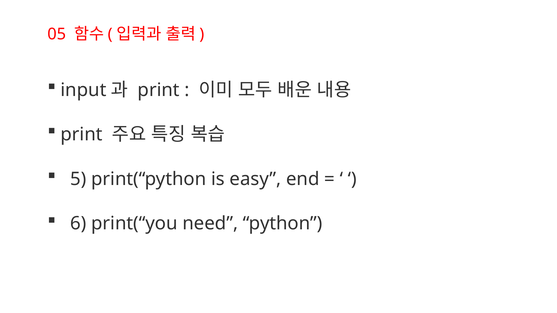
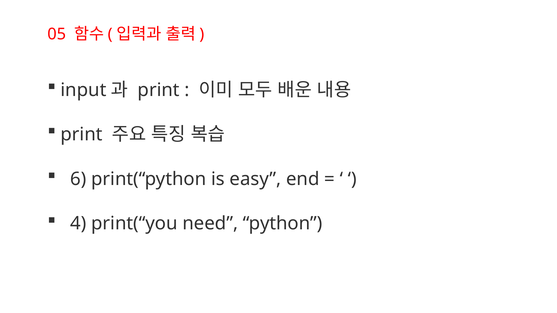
5: 5 -> 6 (78, 179)
6: 6 -> 4 (78, 224)
